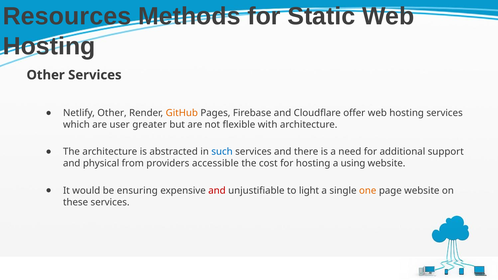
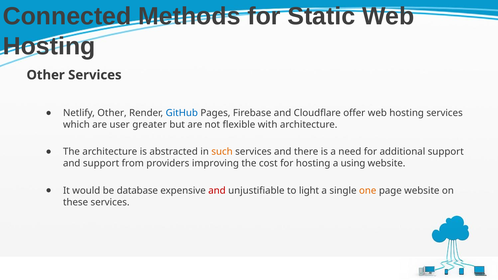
Resources: Resources -> Connected (67, 16)
GitHub colour: orange -> blue (182, 113)
such colour: blue -> orange (222, 152)
and physical: physical -> support (101, 163)
accessible: accessible -> improving (215, 163)
ensuring: ensuring -> database (137, 191)
